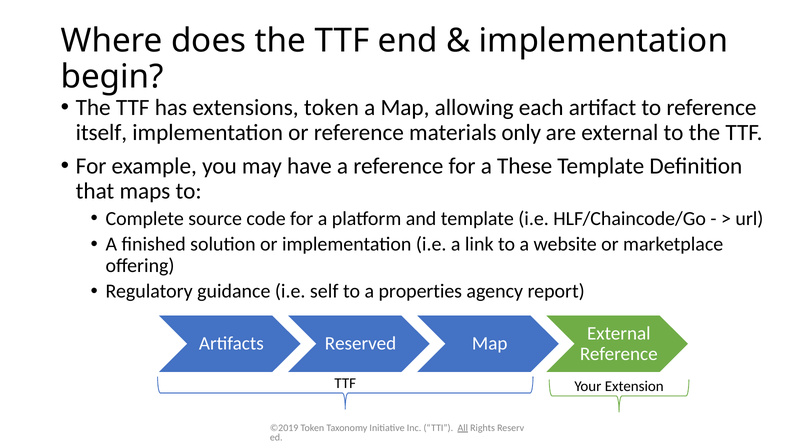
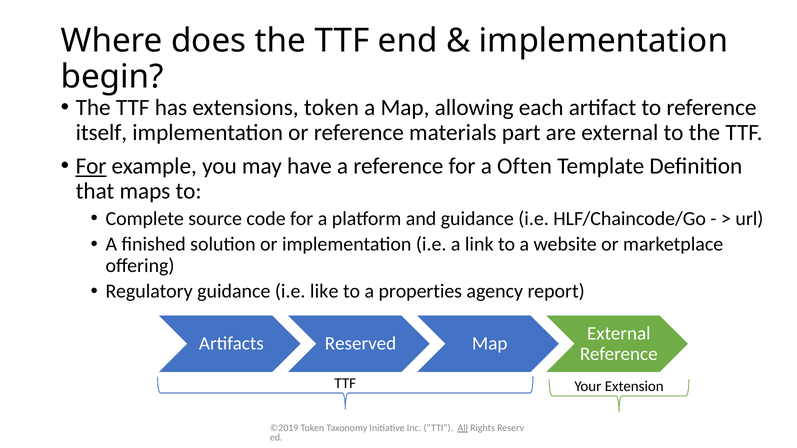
only: only -> part (521, 133)
For underline: none -> present (91, 166)
These: These -> Often (525, 166)
and template: template -> guidance (477, 219)
self: self -> like (324, 292)
